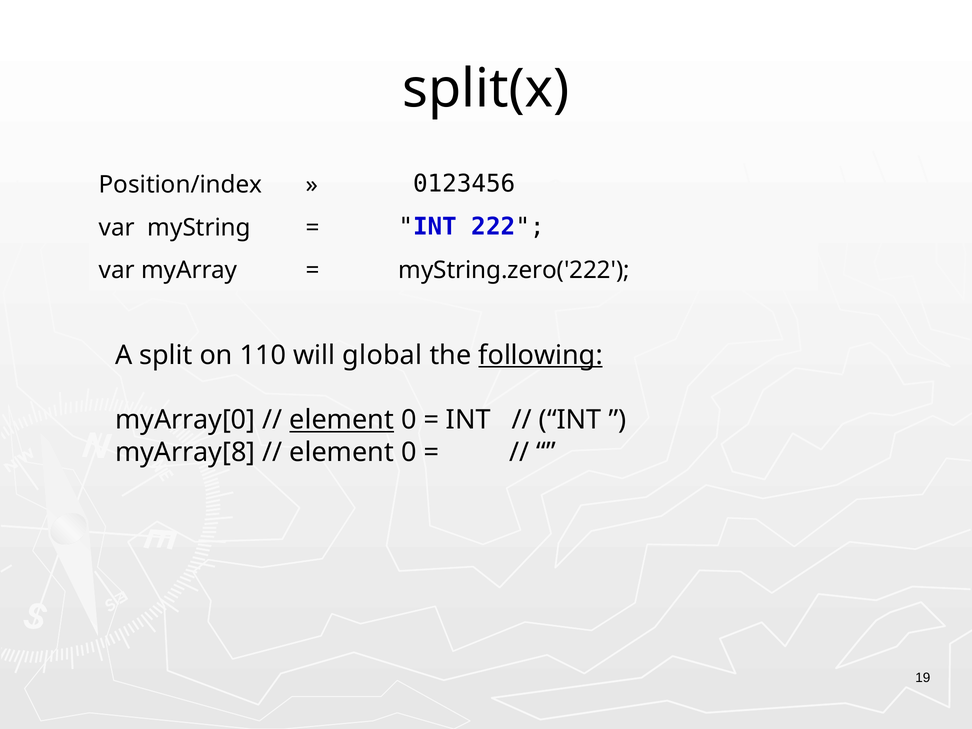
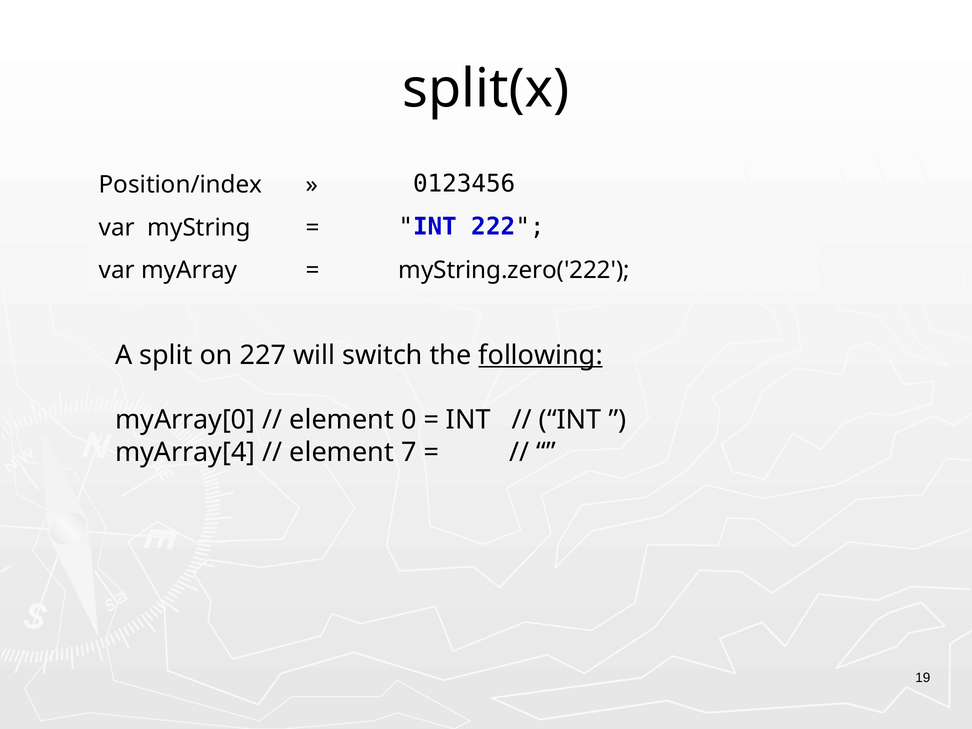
110: 110 -> 227 (263, 355)
global: global -> switch (383, 355)
element underline: present -> none (342, 420)
myArray[8: myArray[8 -> myArray[4 (185, 452)
0: 0 -> 7 (409, 452)
